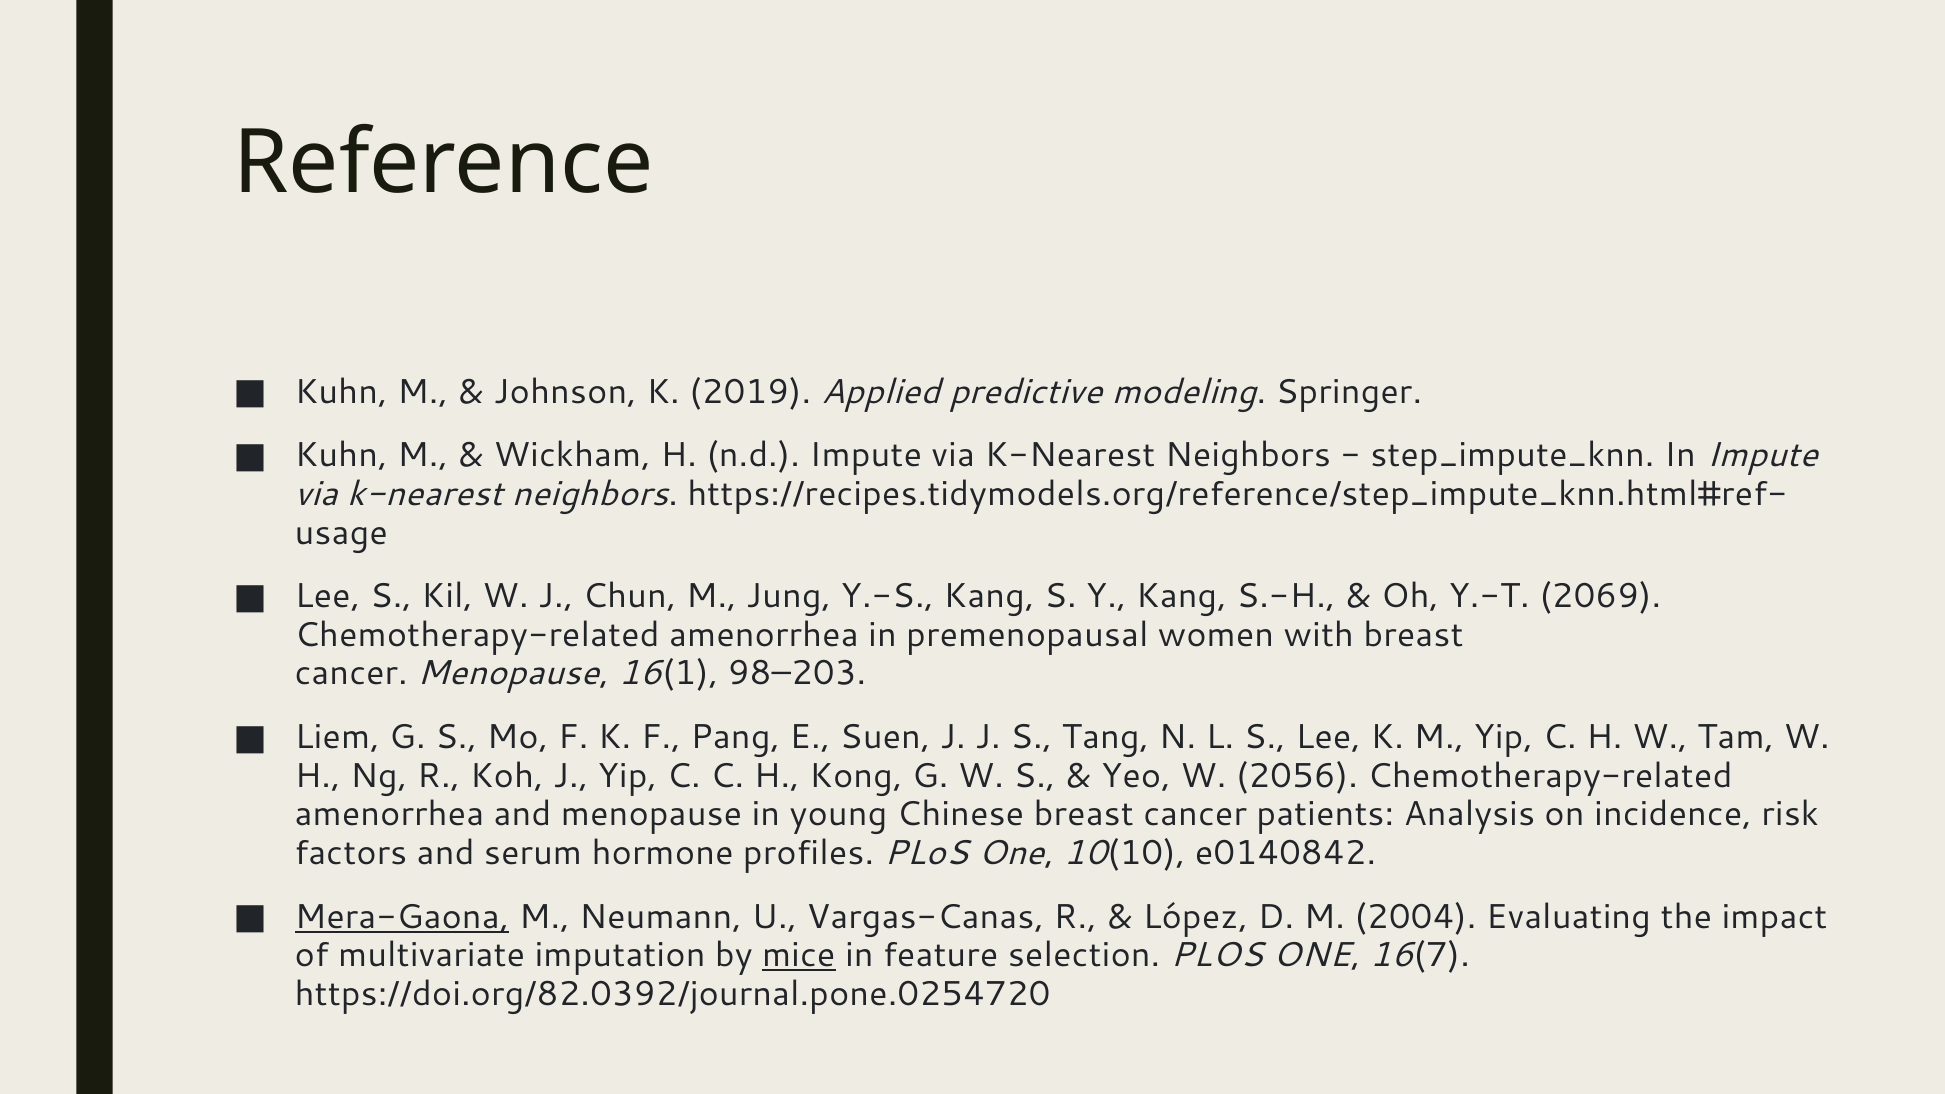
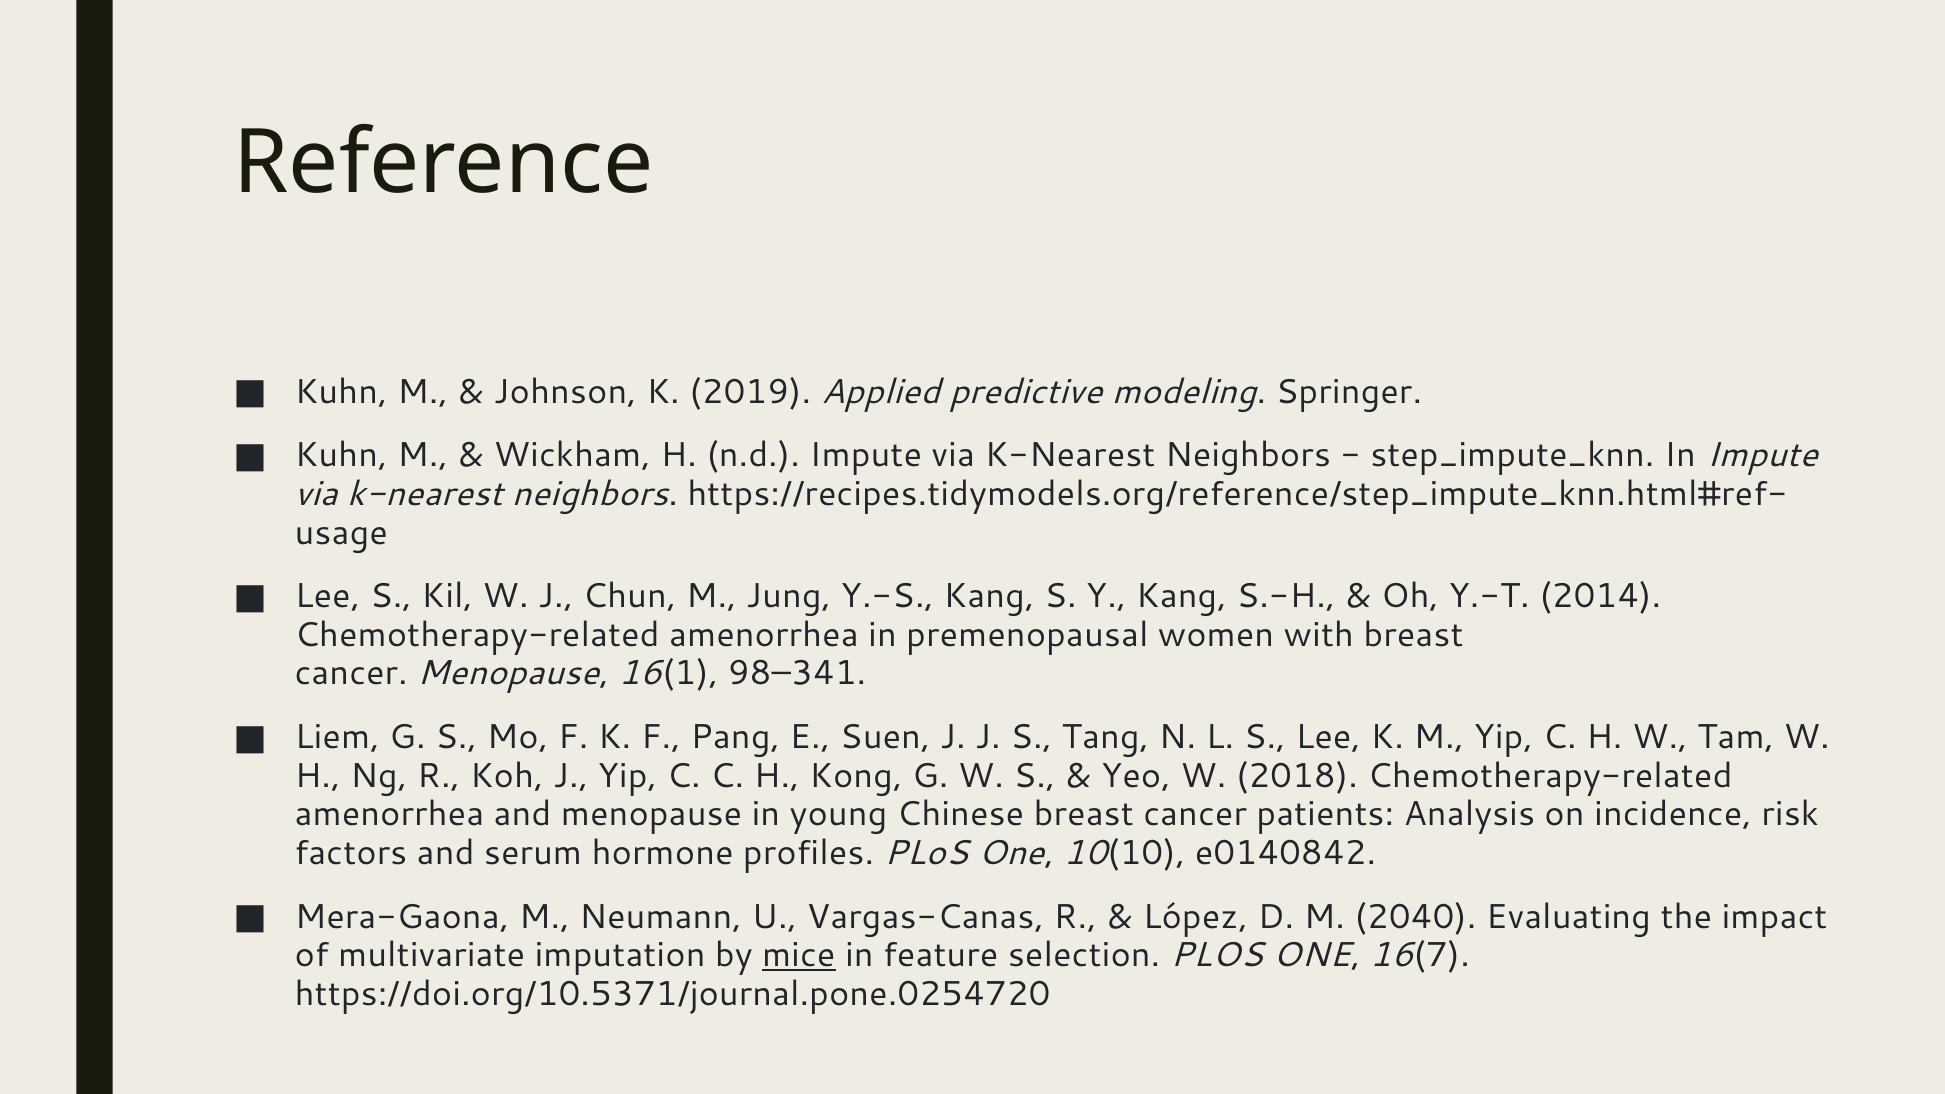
2069: 2069 -> 2014 (1600, 596)
98–203: 98–203 -> 98–341 (797, 674)
2056: 2056 -> 2018 (1297, 776)
Mera-Gaona underline: present -> none (402, 917)
2004: 2004 -> 2040 (1415, 917)
https://doi.org/82.0392/journal.pone.0254720: https://doi.org/82.0392/journal.pone.0254720 -> https://doi.org/10.5371/journal.pone.0254720 (673, 995)
